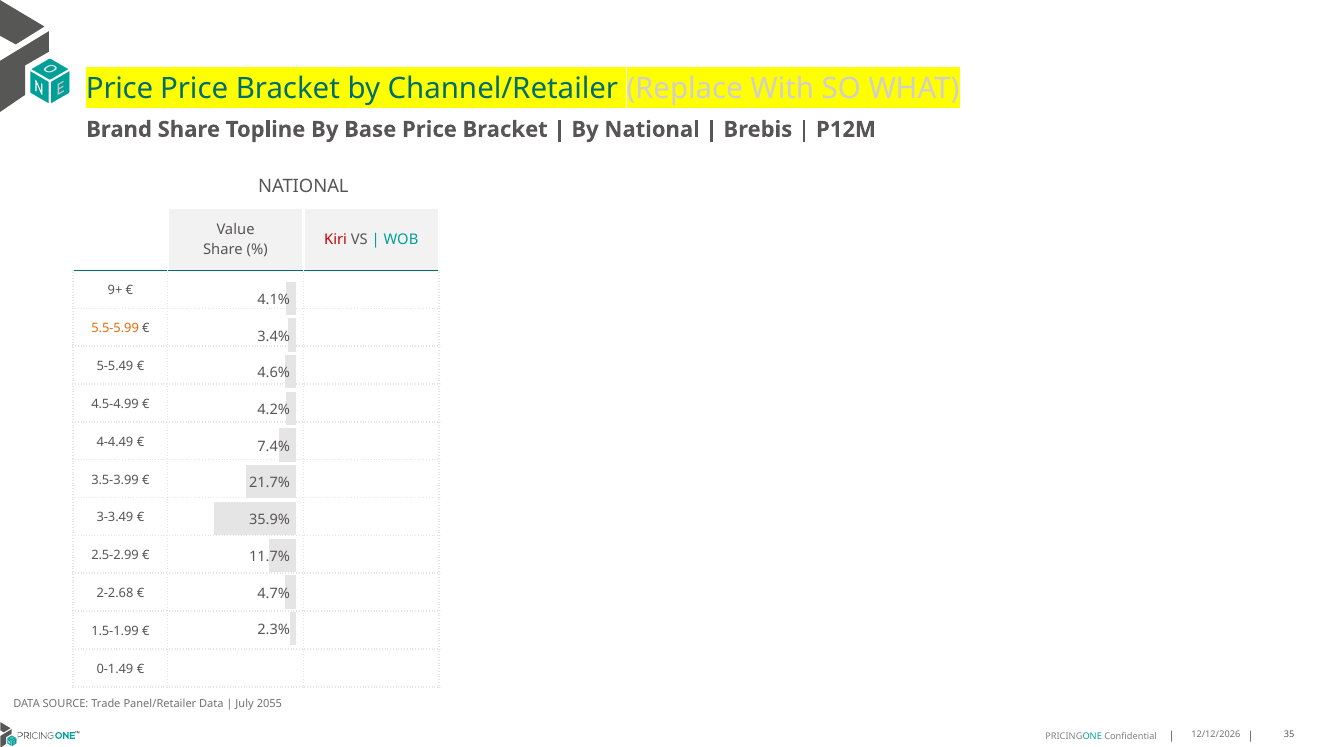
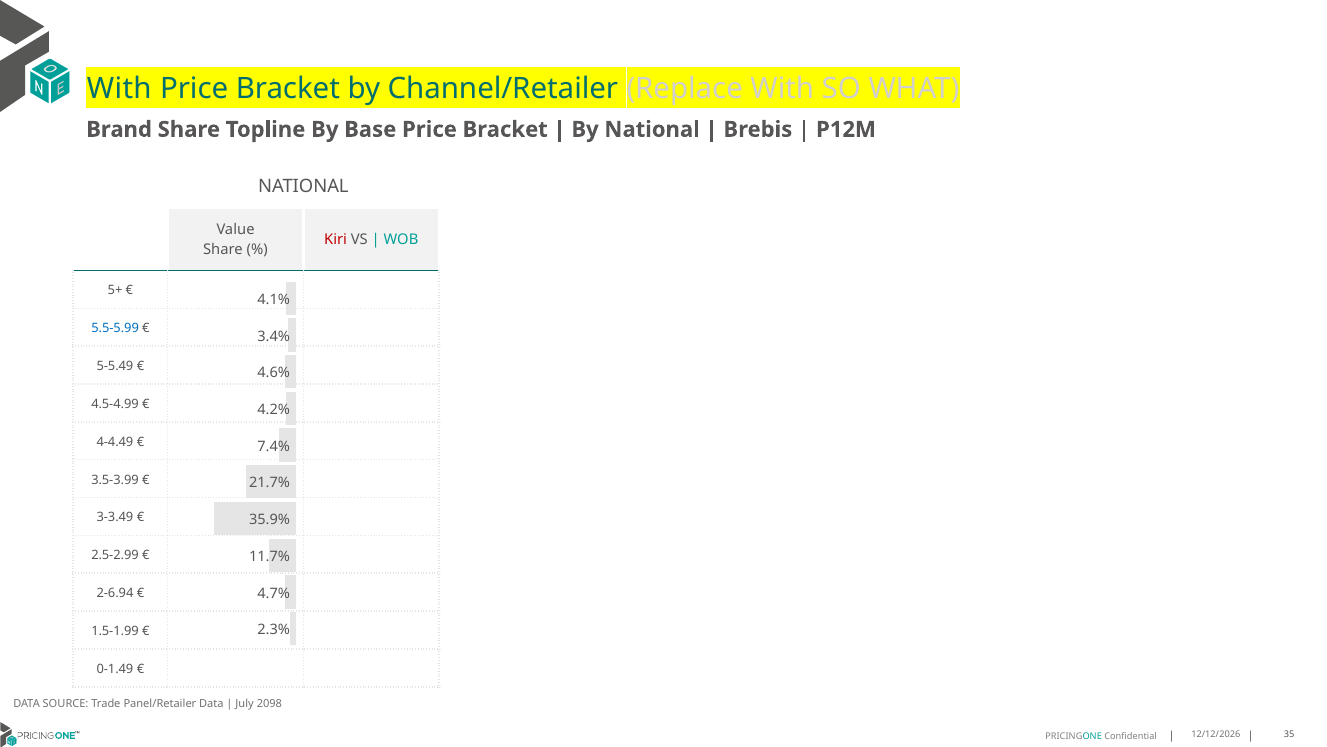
Price: Price -> With (119, 89)
9+: 9+ -> 5+ (115, 290)
5.5-5.99 colour: orange -> blue (115, 328)
2-2.68: 2-2.68 -> 2-6.94 (115, 593)
2055: 2055 -> 2098 (269, 703)
